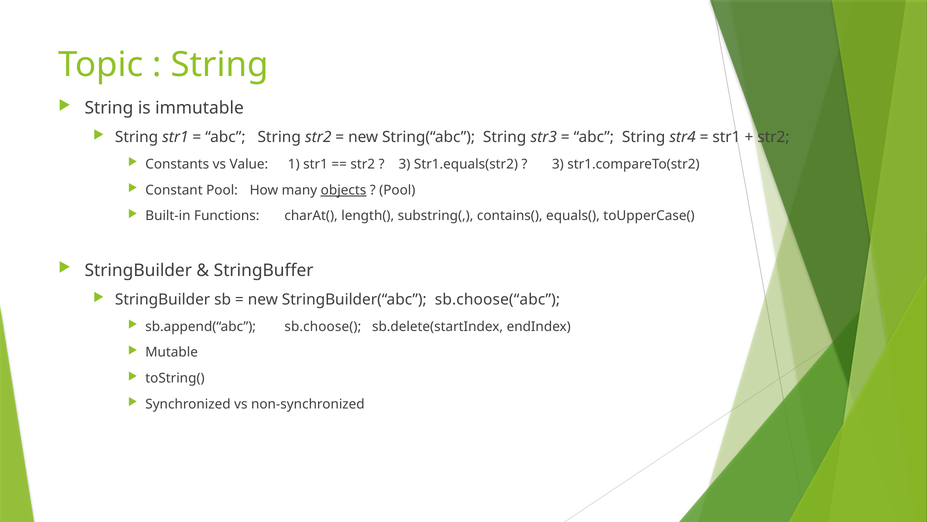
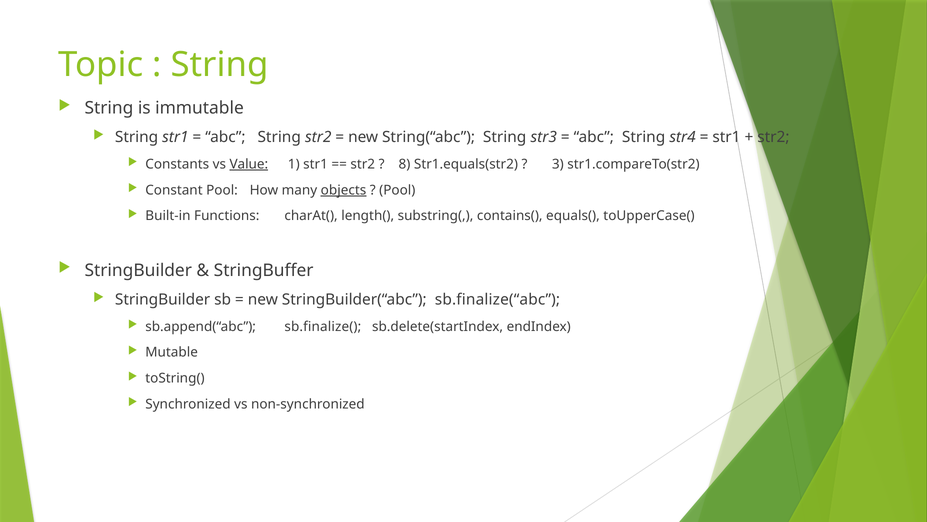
Value underline: none -> present (249, 164)
3: 3 -> 8 (404, 164)
sb.choose(“abc: sb.choose(“abc -> sb.finalize(“abc (497, 299)
sb.choose(: sb.choose( -> sb.finalize( (323, 326)
